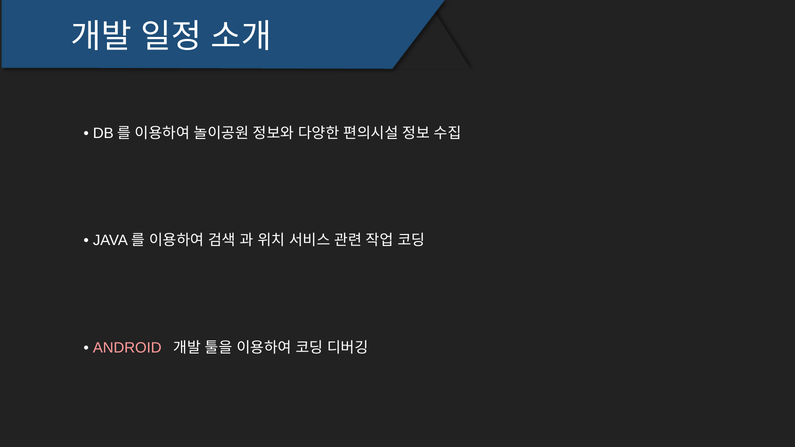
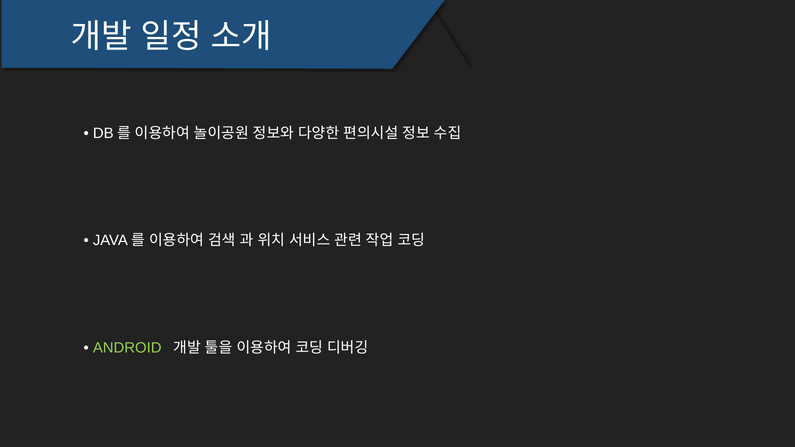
ANDROID colour: pink -> light green (127, 348)
